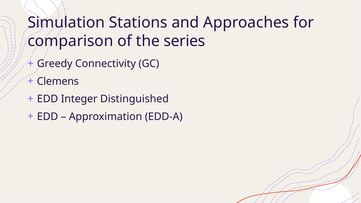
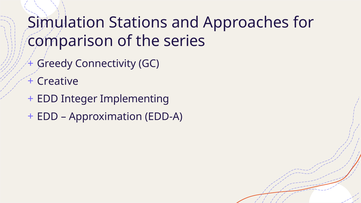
Clemens: Clemens -> Creative (58, 81)
Distinguished: Distinguished -> Implementing (135, 99)
